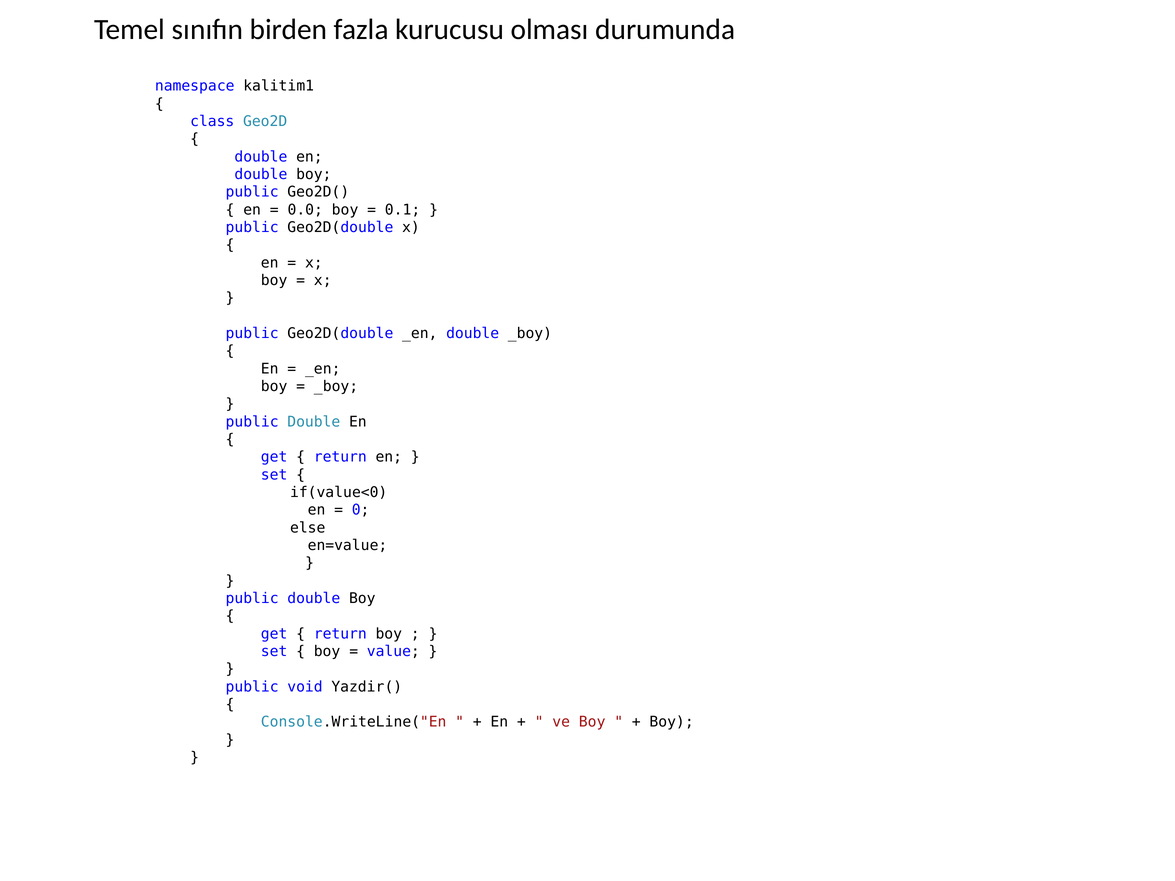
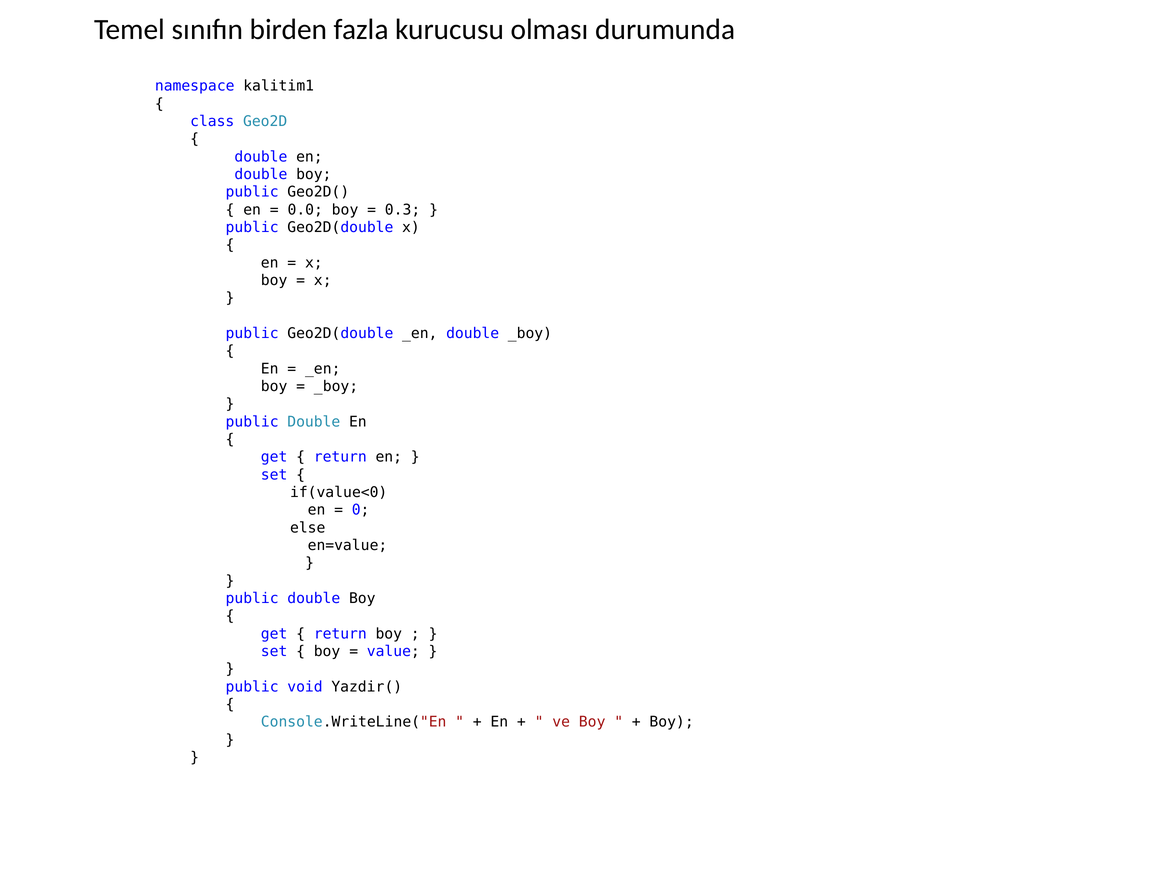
0.1: 0.1 -> 0.3 (403, 210)
